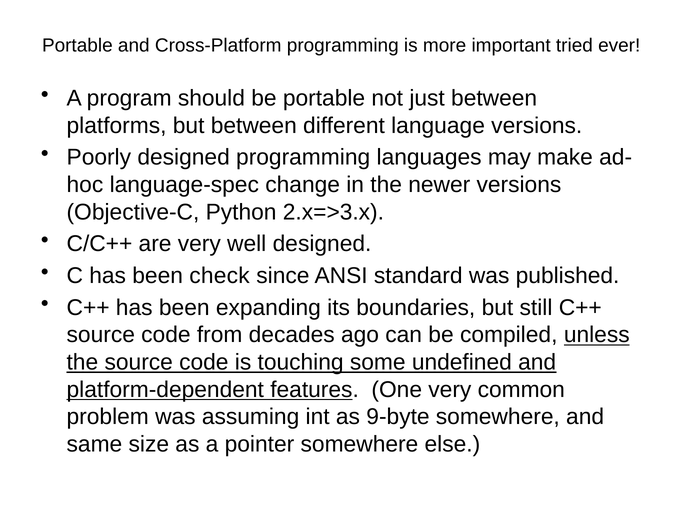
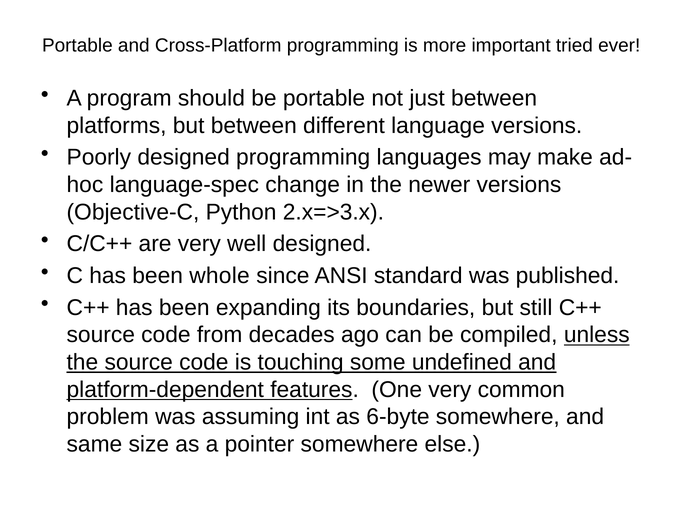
check: check -> whole (220, 276)
9-byte: 9-byte -> 6-byte (398, 417)
